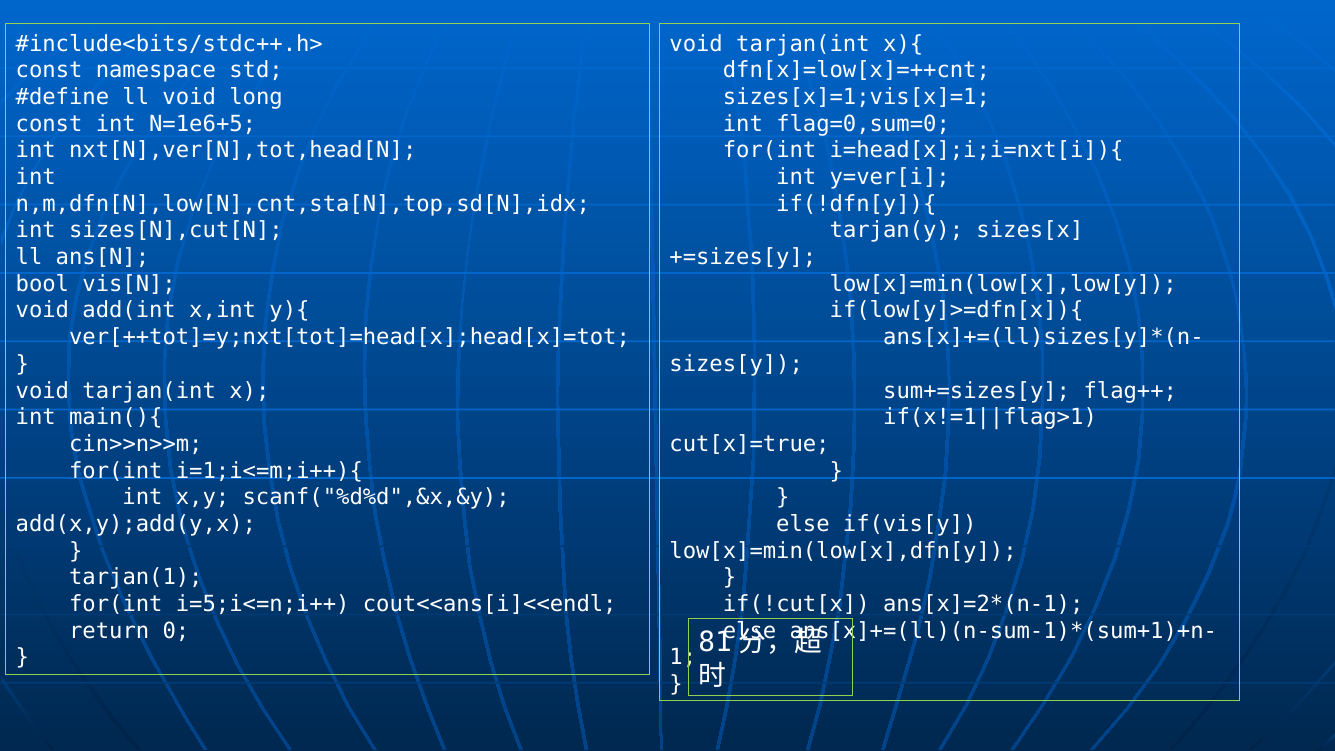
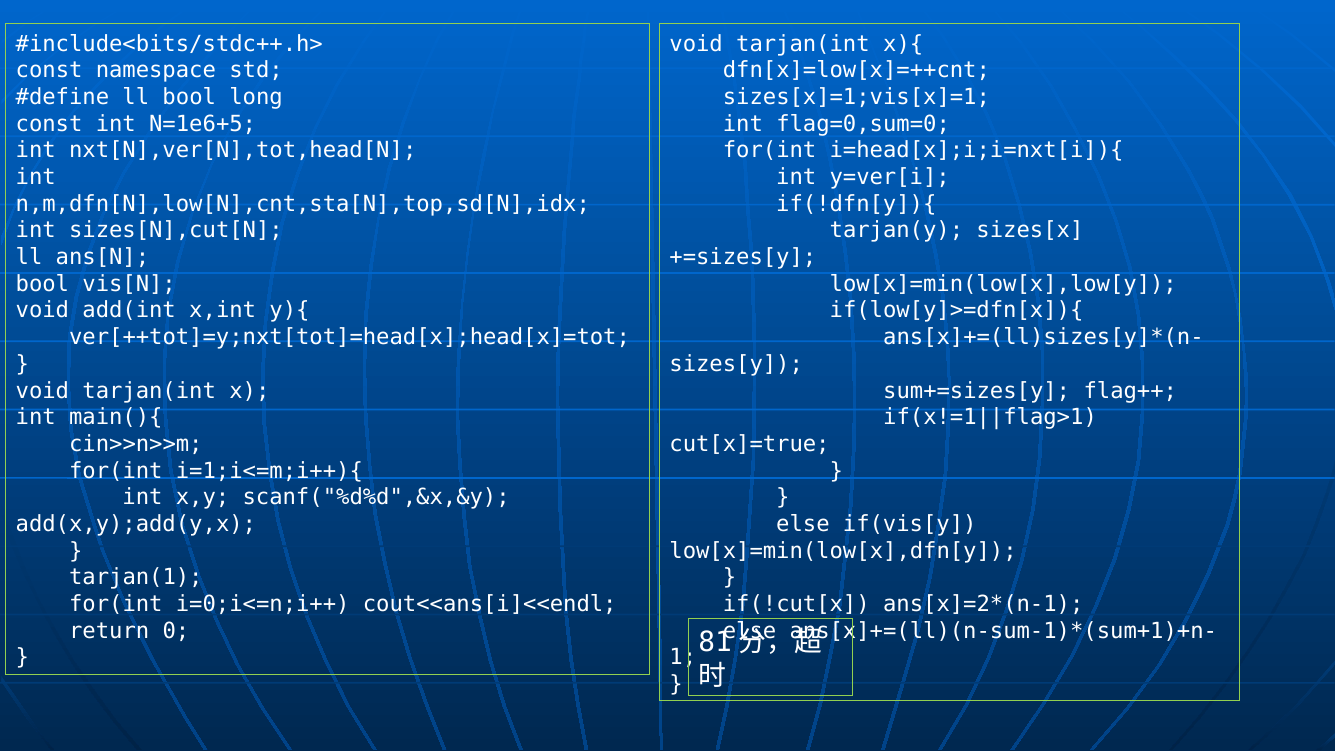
ll void: void -> bool (189, 97)
i=5;i<=n;i++: i=5;i<=n;i++ -> i=0;i<=n;i++ (263, 604)
